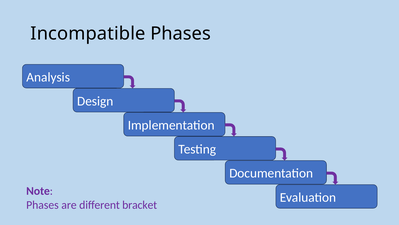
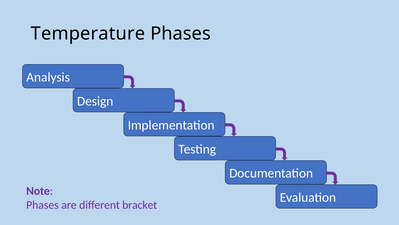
Incompatible: Incompatible -> Temperature (88, 34)
